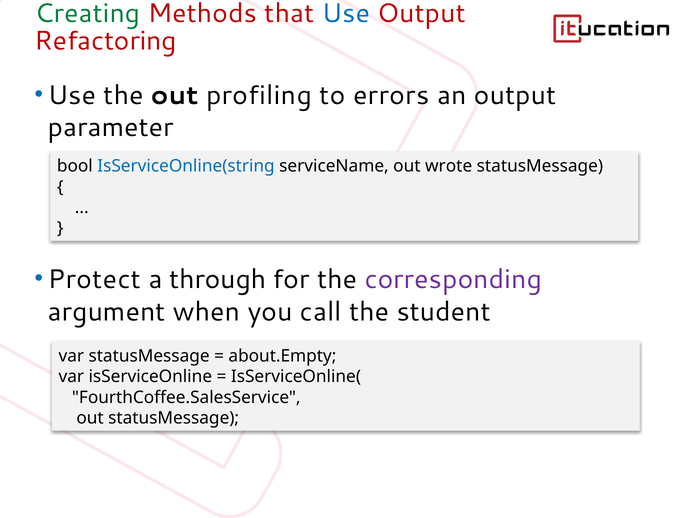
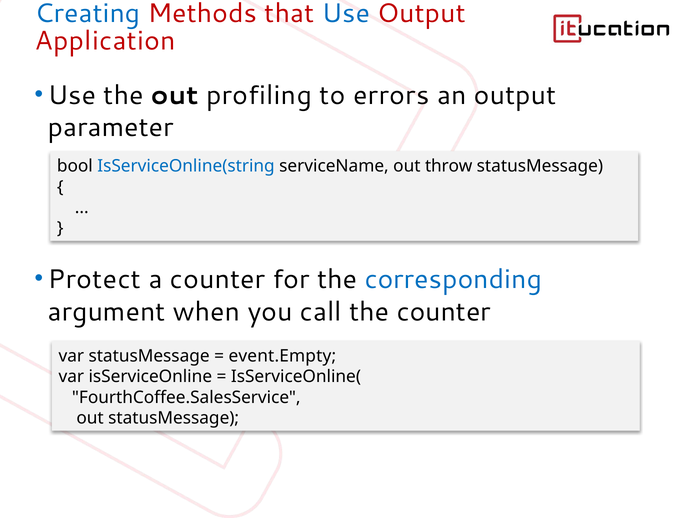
Creating colour: green -> blue (88, 14)
Refactoring: Refactoring -> Application (105, 41)
wrote: wrote -> throw (449, 166)
a through: through -> counter (218, 279)
corresponding colour: purple -> blue (453, 279)
the student: student -> counter (444, 311)
about.Empty: about.Empty -> event.Empty (282, 356)
